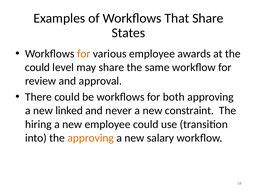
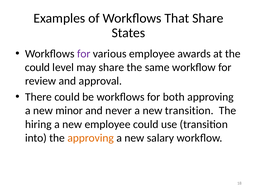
for colour: orange -> purple (84, 54)
linked: linked -> minor (69, 111)
new constraint: constraint -> transition (189, 111)
